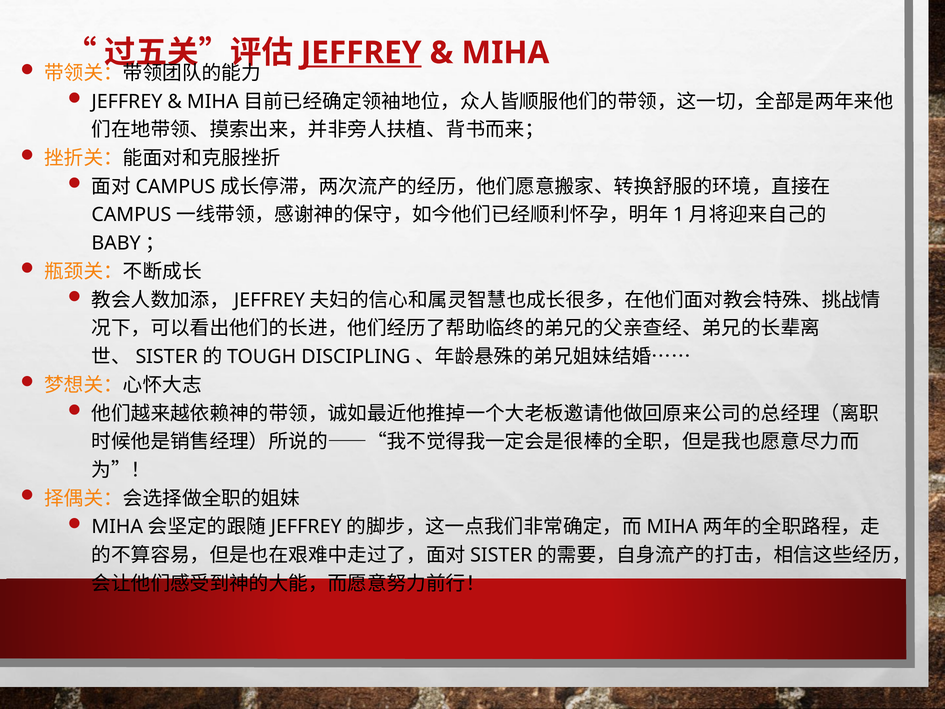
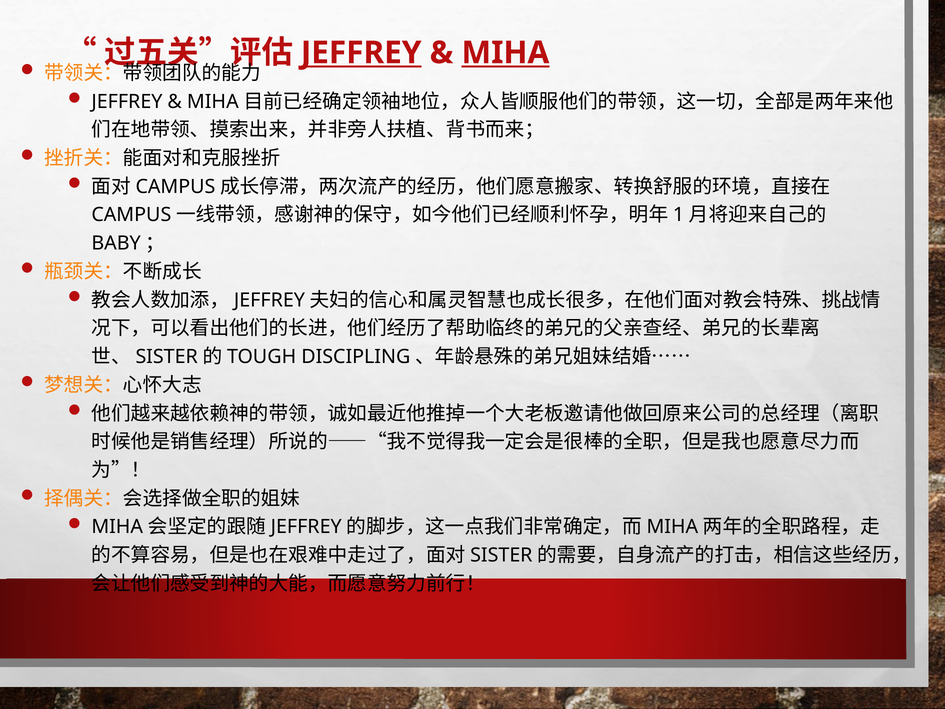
MIHA underline: none -> present (505, 53)
